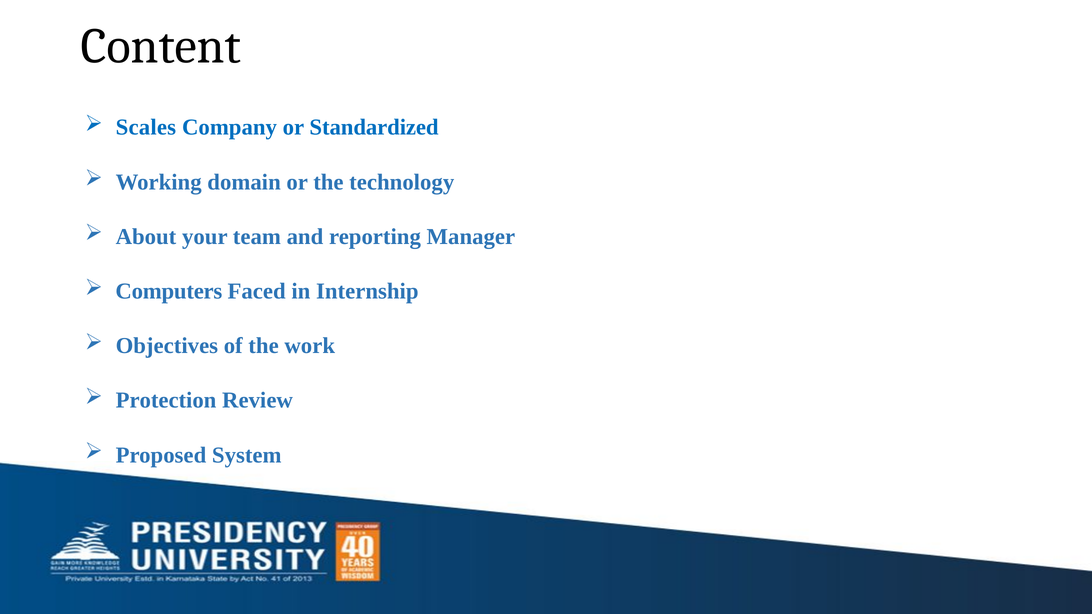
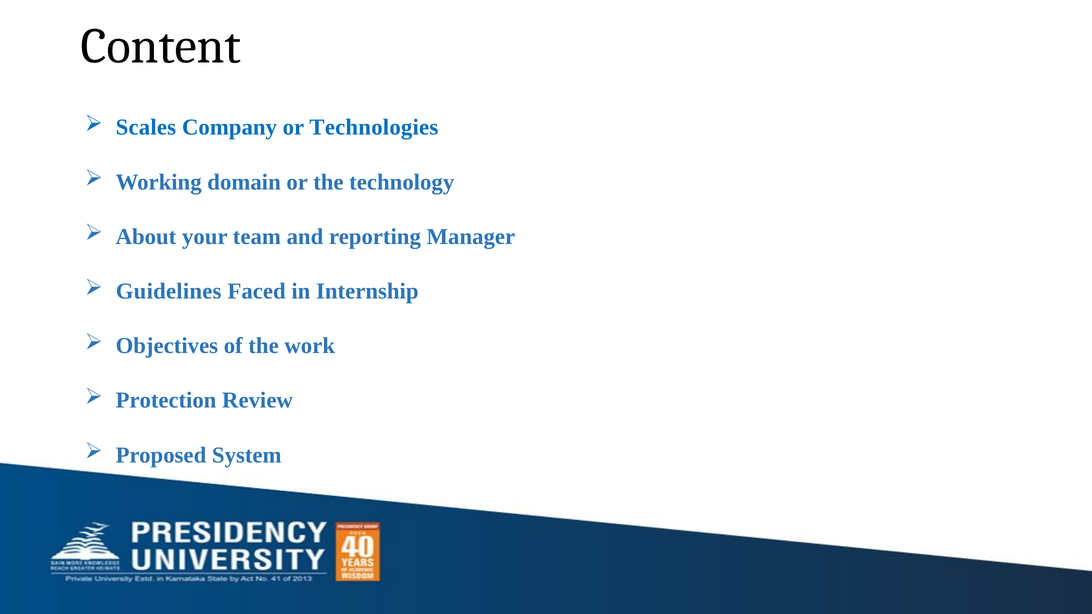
Standardized: Standardized -> Technologies (374, 127)
Computers: Computers -> Guidelines (169, 291)
